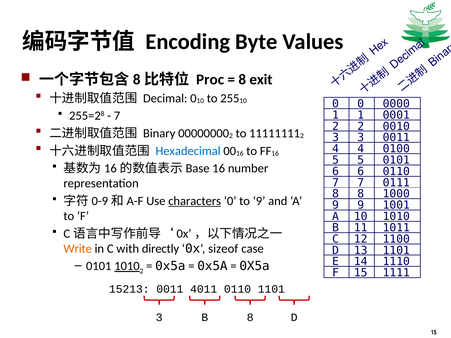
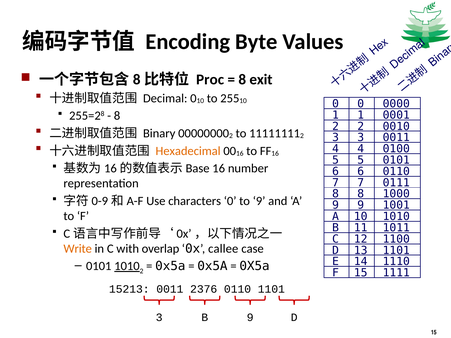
7: 7 -> 8 (117, 116)
Hexadecimal colour: blue -> orange (188, 151)
characters underline: present -> none (195, 201)
directly: directly -> overlap (161, 249)
sizeof: sizeof -> callee (223, 249)
4011: 4011 -> 2376 (204, 289)
B 8: 8 -> 9 (250, 318)
